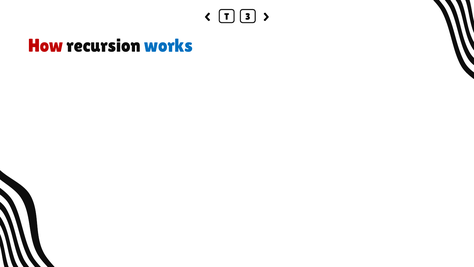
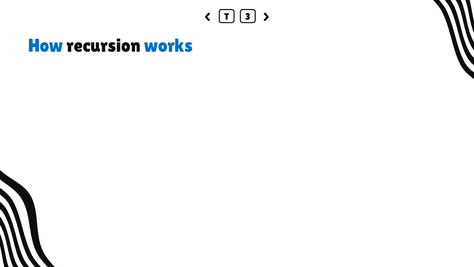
How colour: red -> blue (46, 46)
